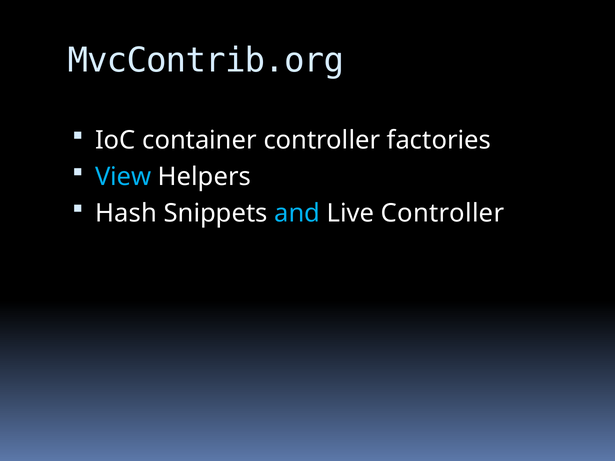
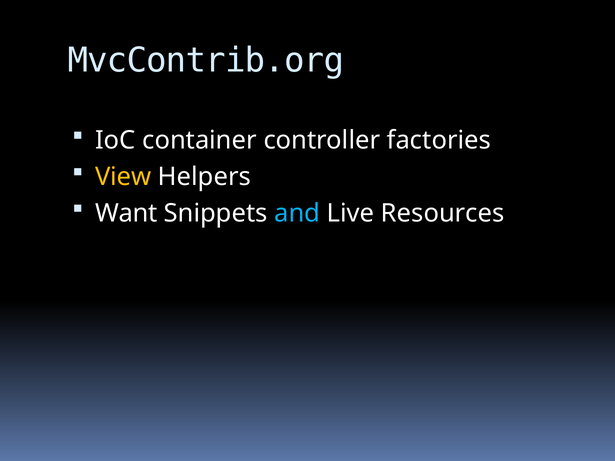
View colour: light blue -> yellow (123, 177)
Hash: Hash -> Want (126, 214)
Live Controller: Controller -> Resources (443, 214)
